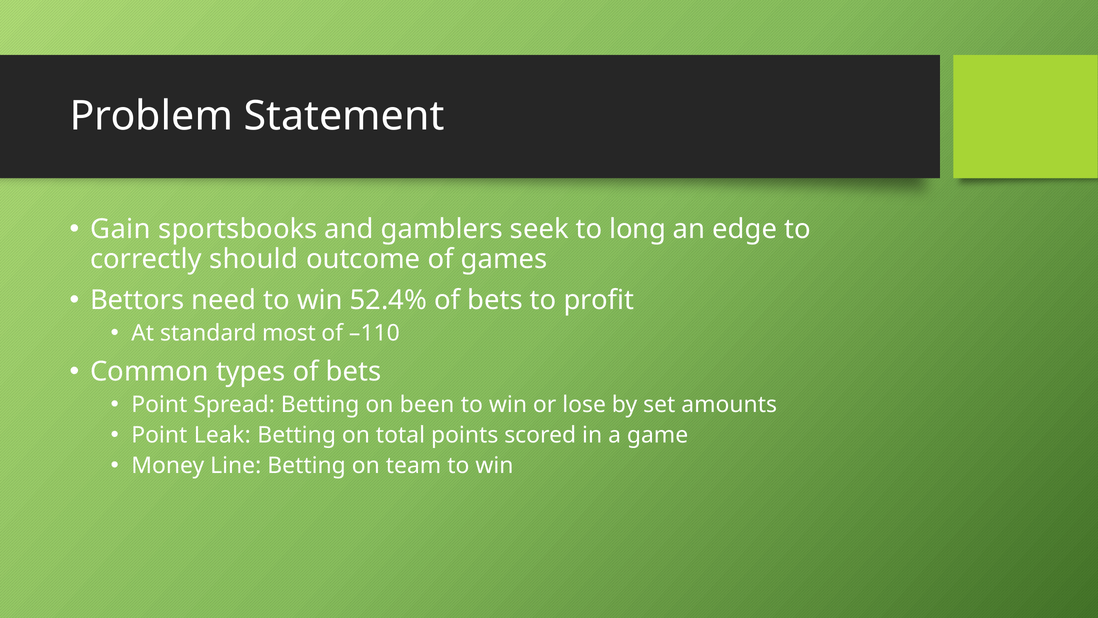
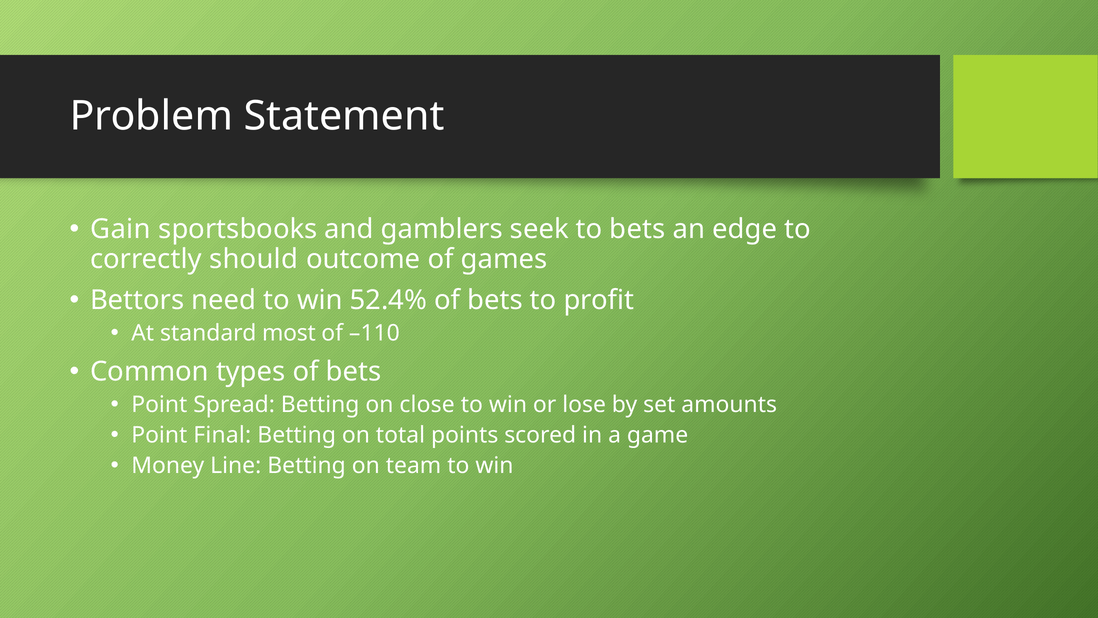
to long: long -> bets (637, 229)
been: been -> close (427, 404)
Leak: Leak -> Final (222, 435)
